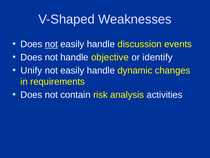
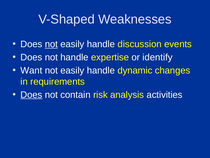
objective: objective -> expertise (110, 57)
Unify: Unify -> Want (31, 70)
Does underline: none -> present (31, 94)
